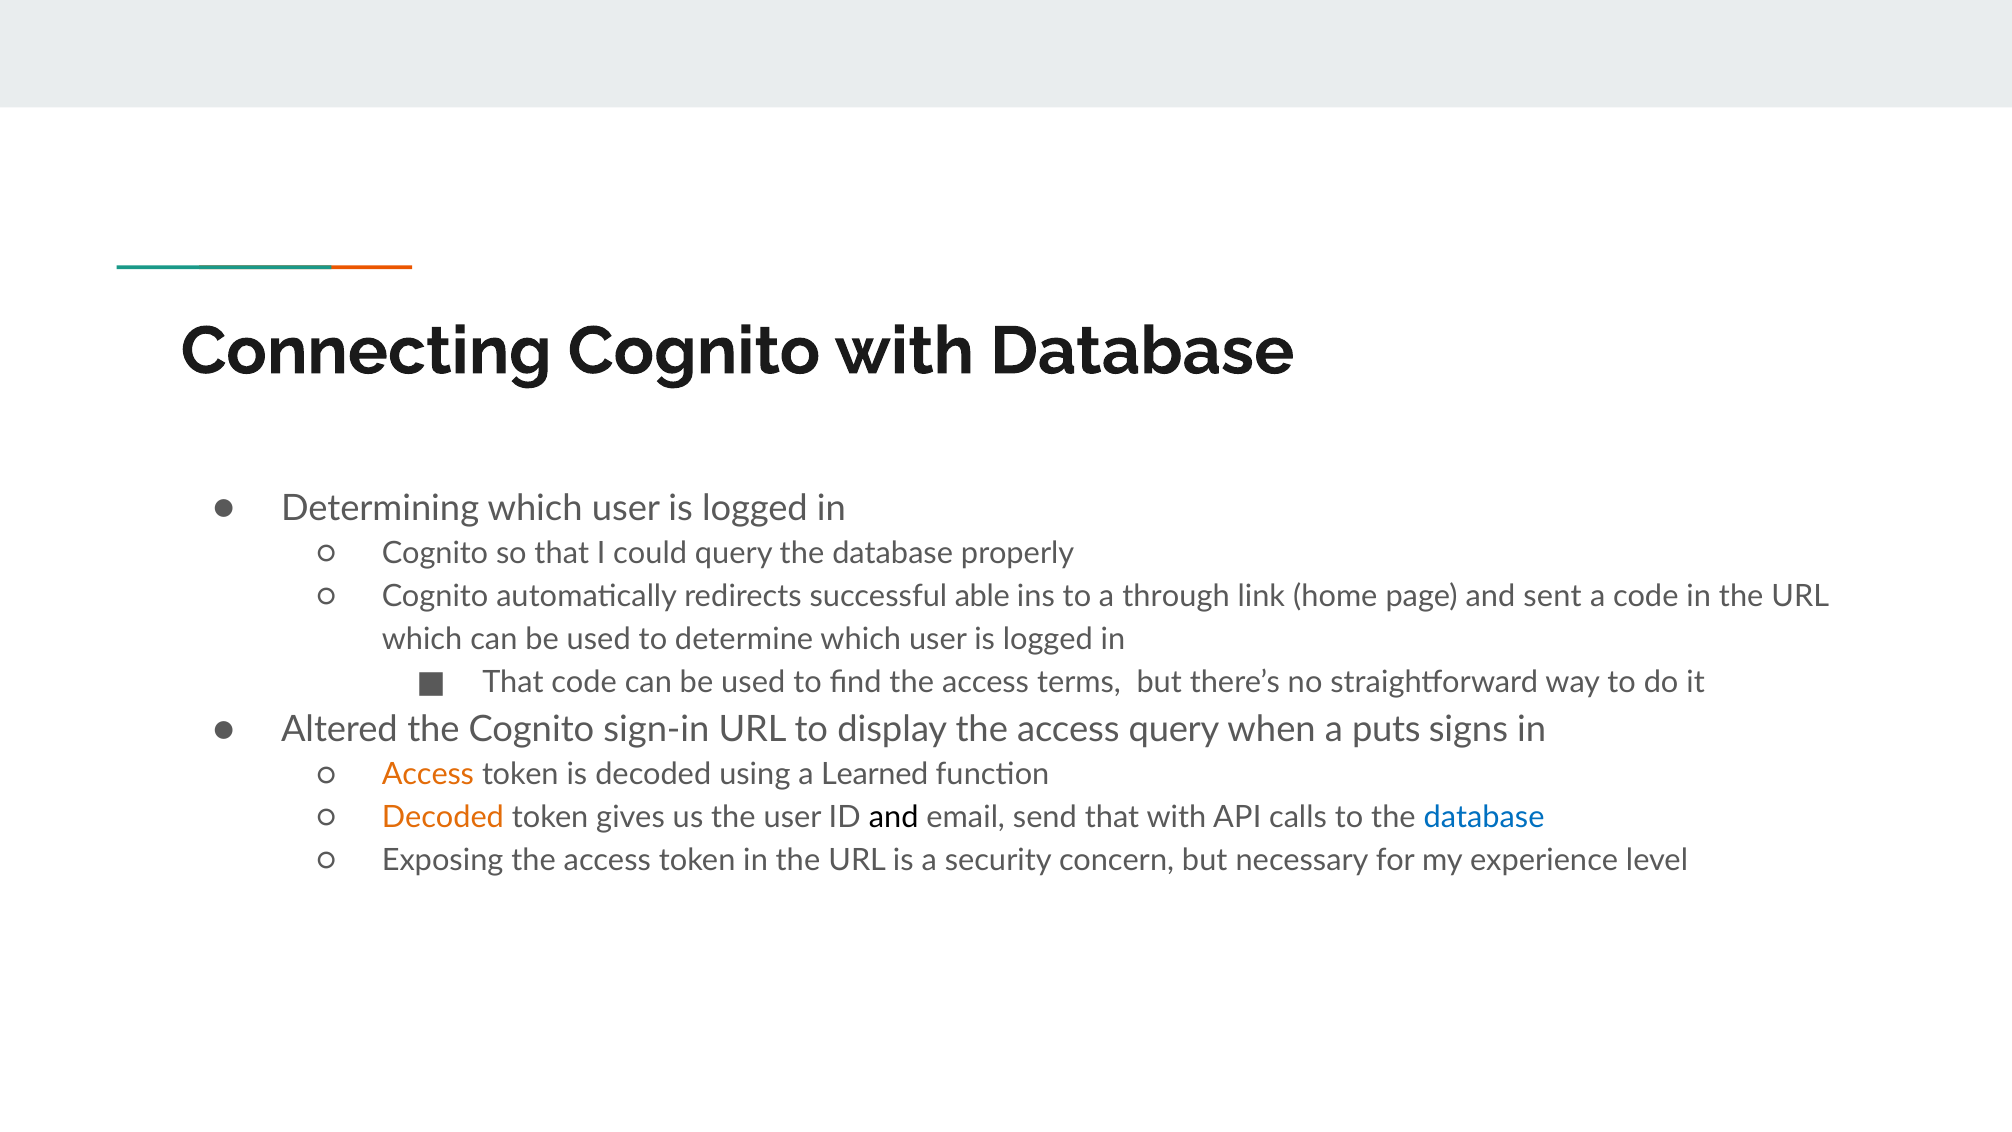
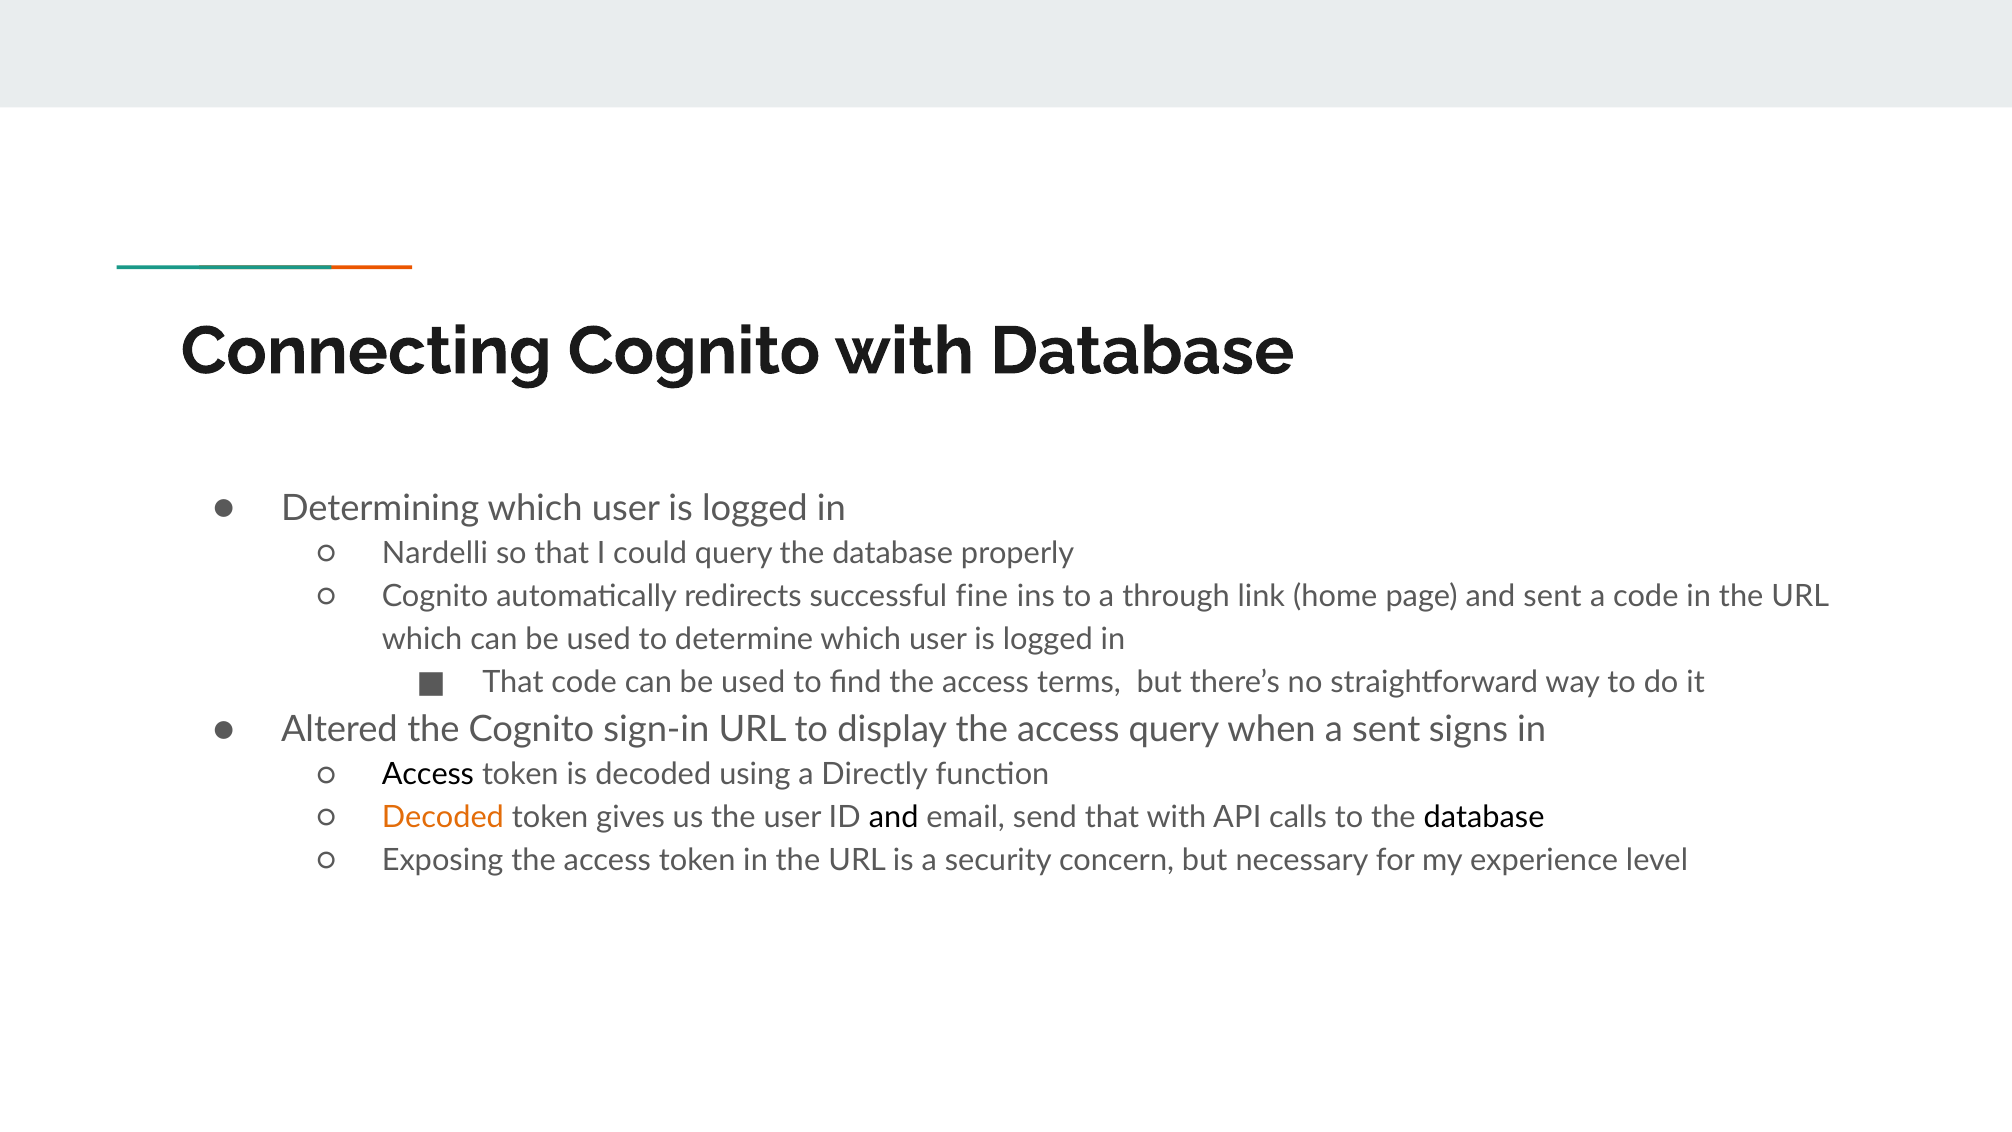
Cognito: Cognito -> Nardelli (435, 554)
able: able -> fine (982, 596)
a puts: puts -> sent (1386, 729)
Access colour: orange -> black (428, 775)
Learned: Learned -> Directly (875, 775)
database colour: blue -> black (1484, 817)
